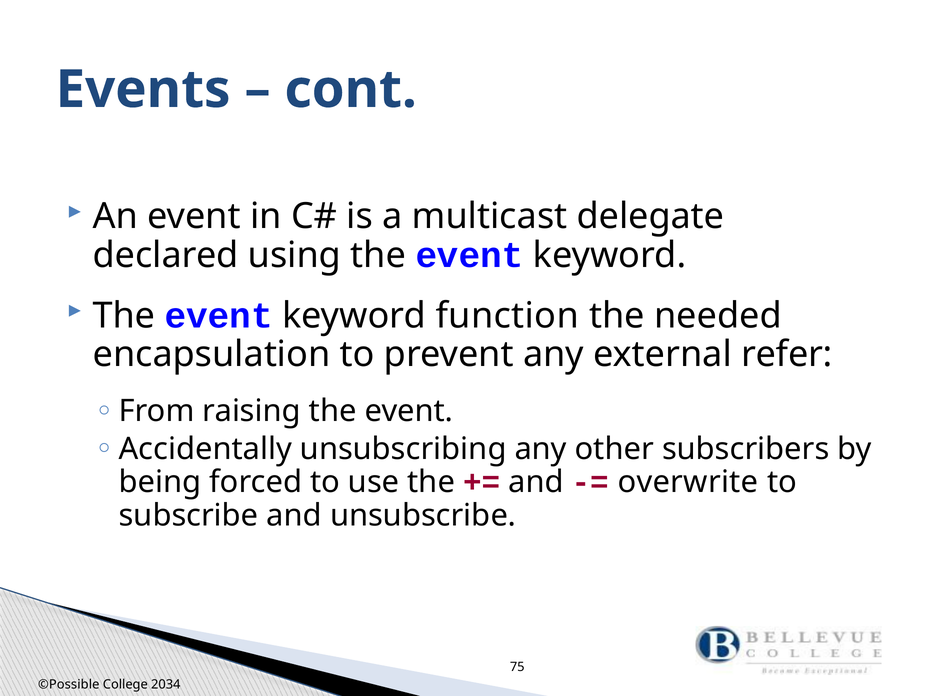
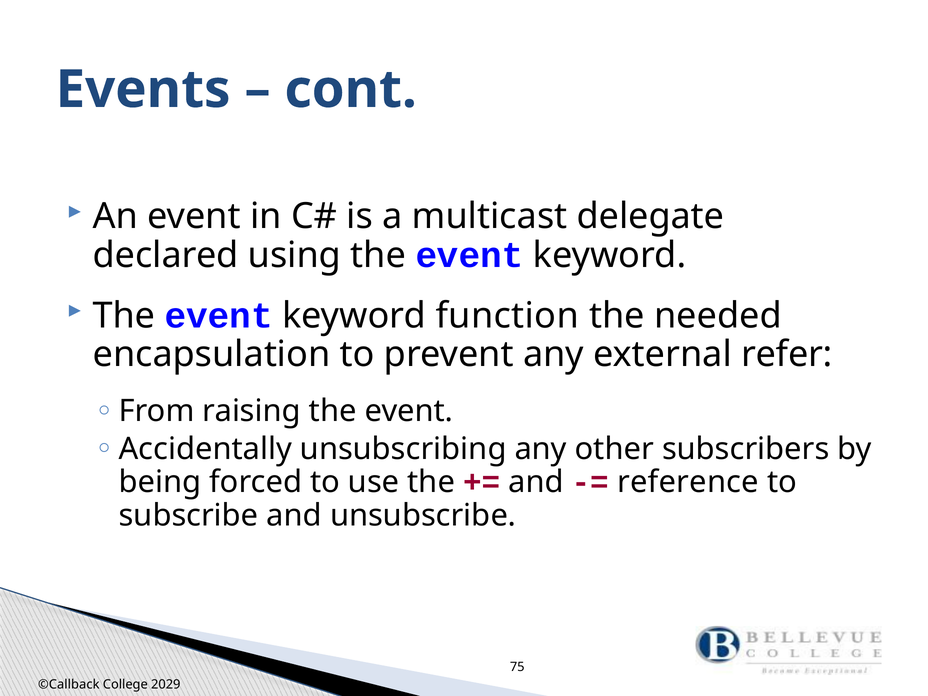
overwrite: overwrite -> reference (688, 482)
©Possible: ©Possible -> ©Callback (69, 685)
2034: 2034 -> 2029 (166, 685)
